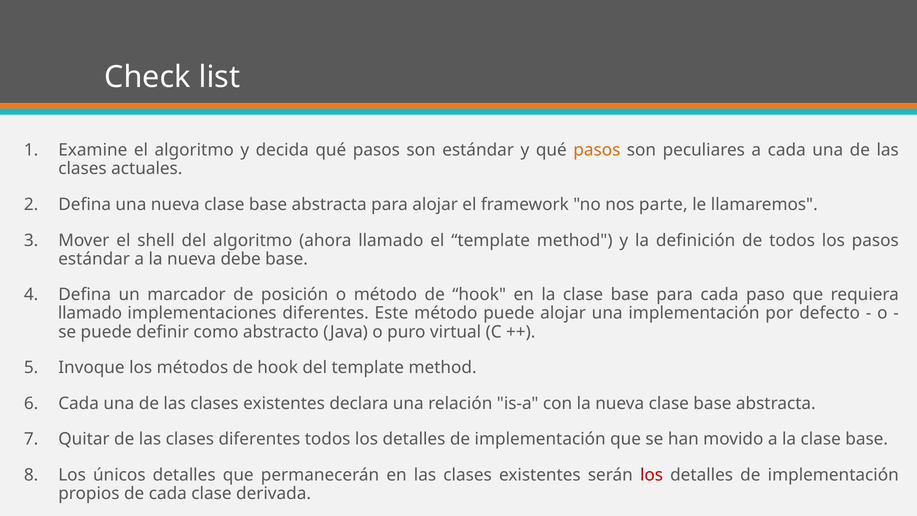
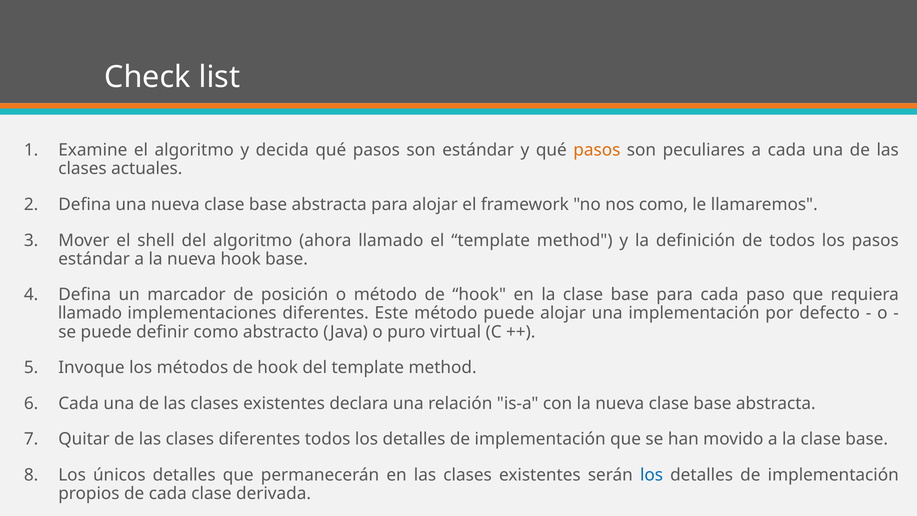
nos parte: parte -> como (663, 205)
nueva debe: debe -> hook (241, 259)
los colour: red -> blue (652, 475)
